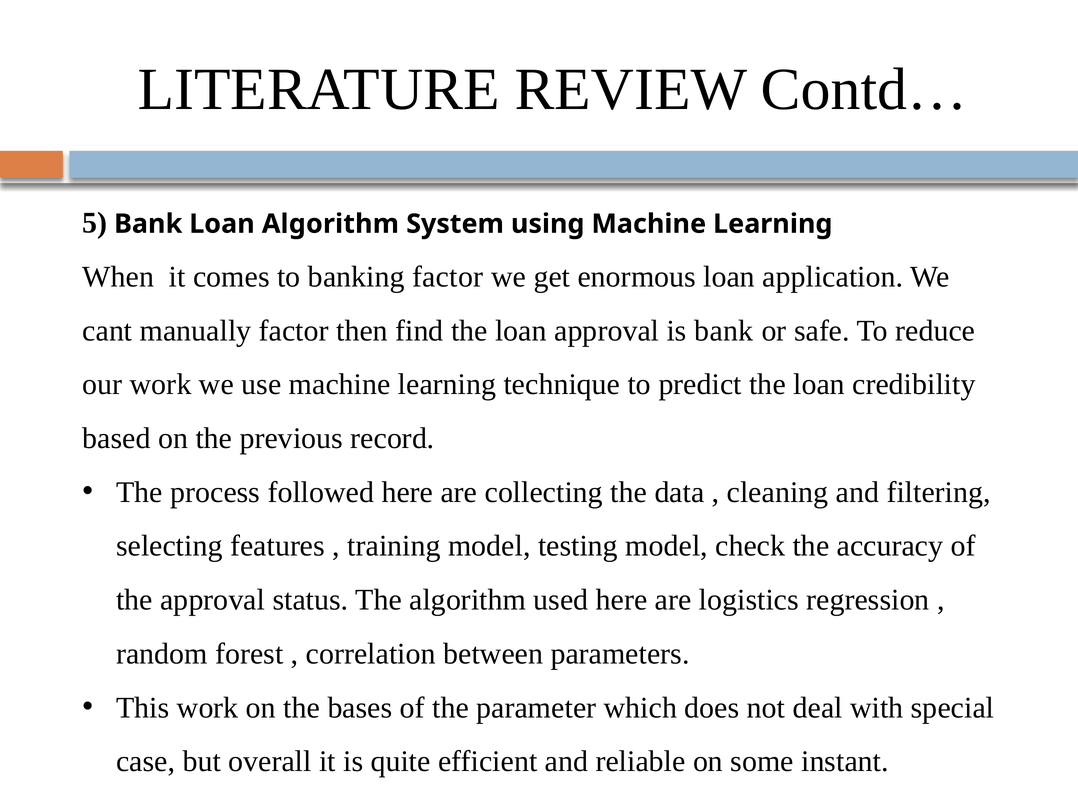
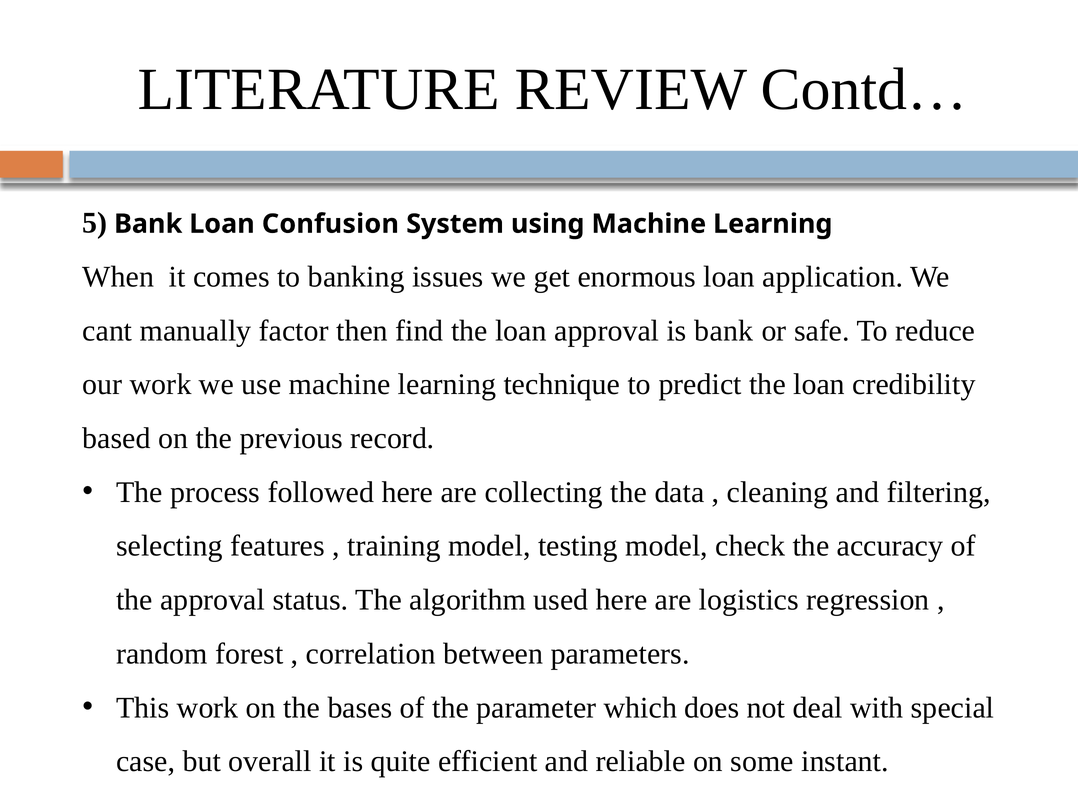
Loan Algorithm: Algorithm -> Confusion (330, 224)
banking factor: factor -> issues (448, 277)
